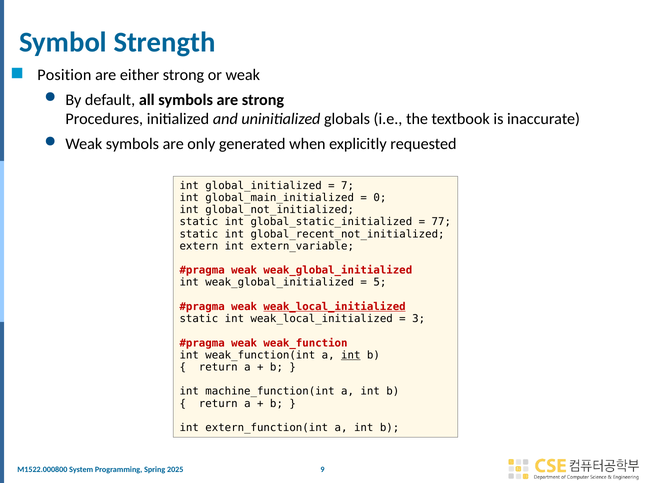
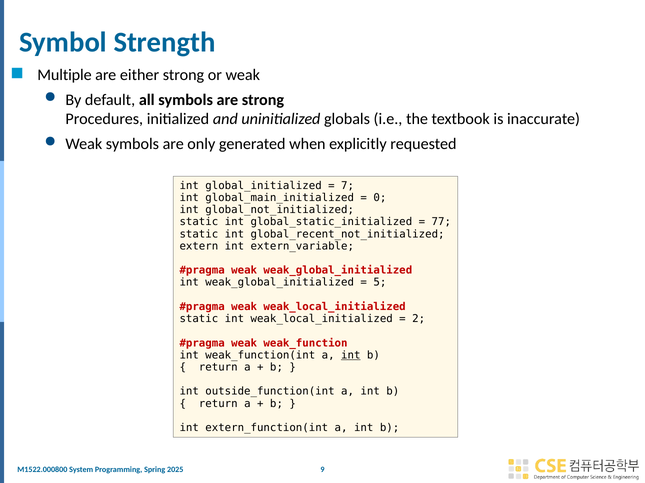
Position: Position -> Multiple (64, 75)
weak_local_initialized underline: present -> none (335, 307)
3: 3 -> 2 (419, 319)
machine_function(int: machine_function(int -> outside_function(int (270, 392)
